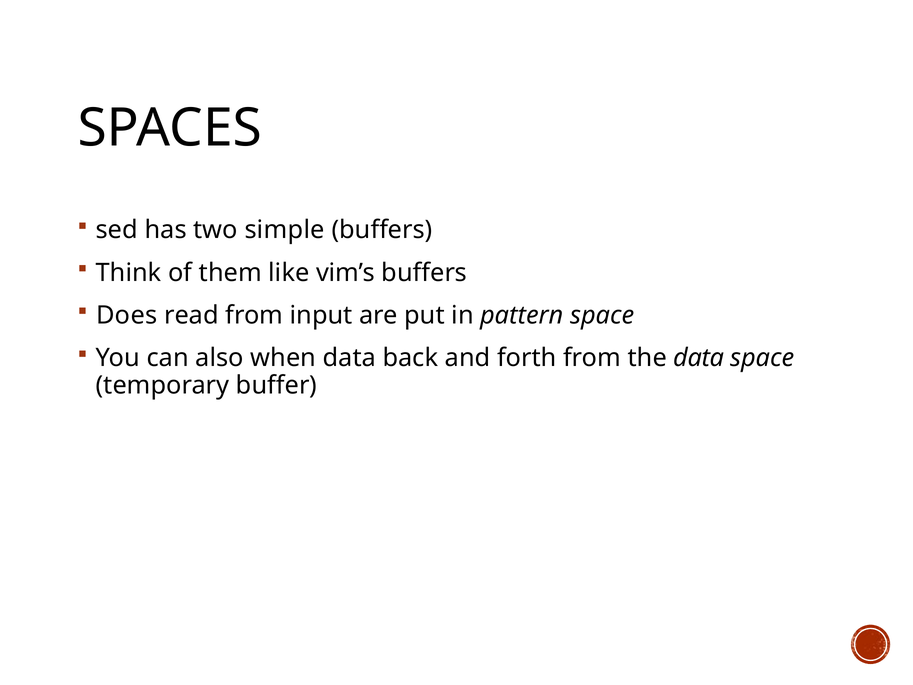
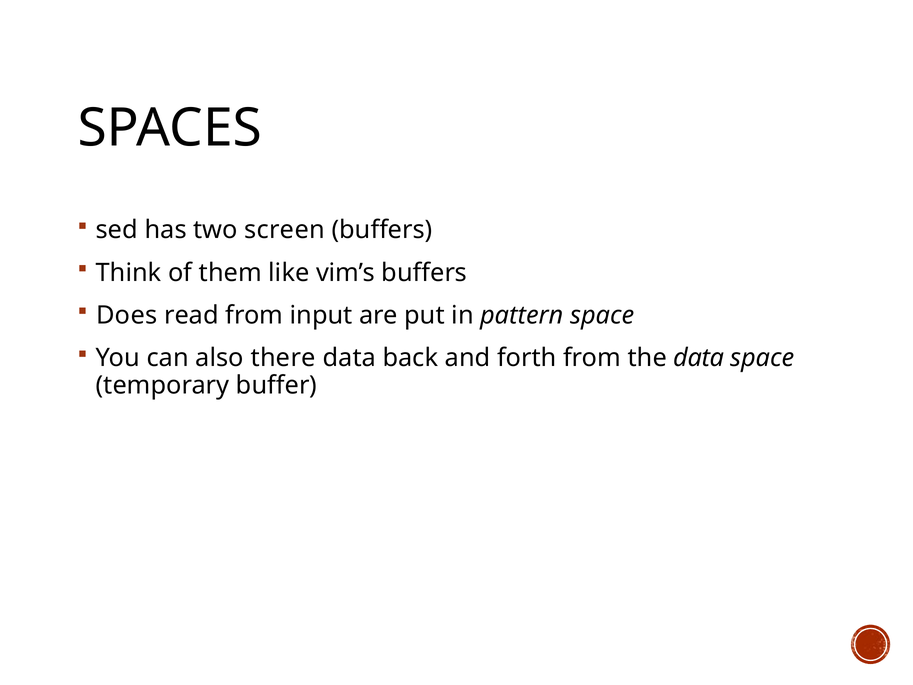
simple: simple -> screen (285, 230)
when: when -> there (283, 358)
